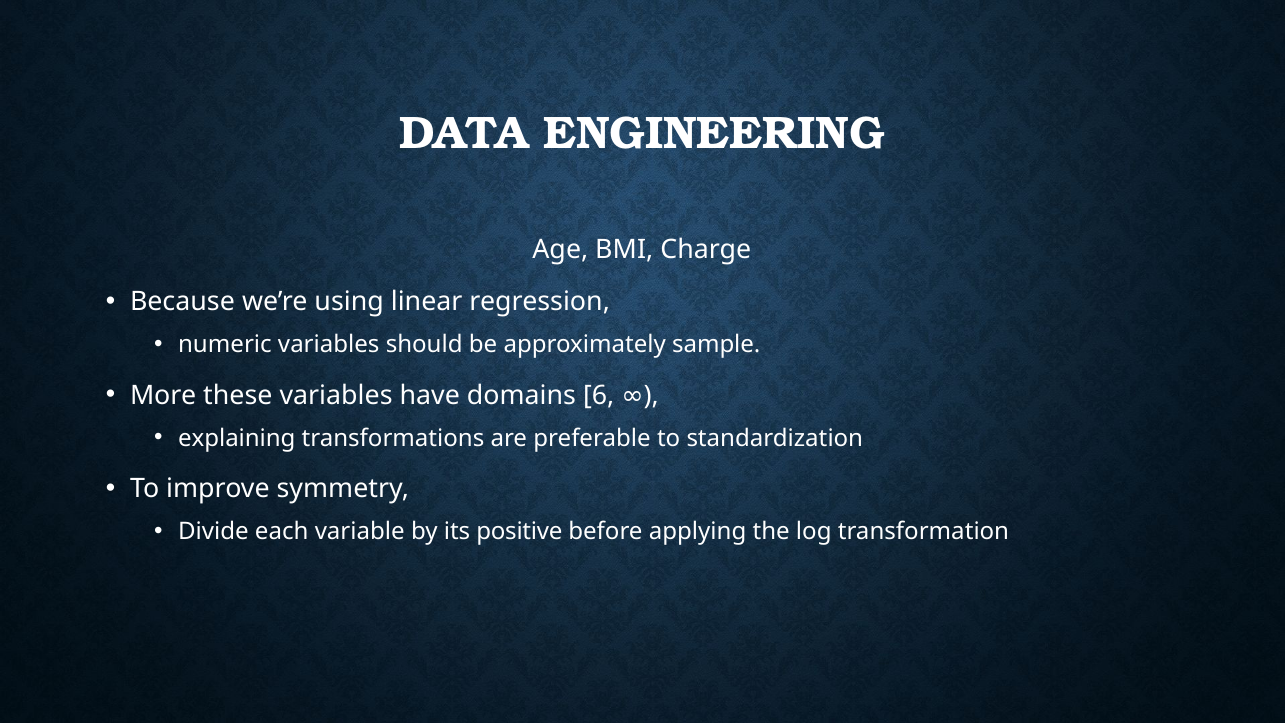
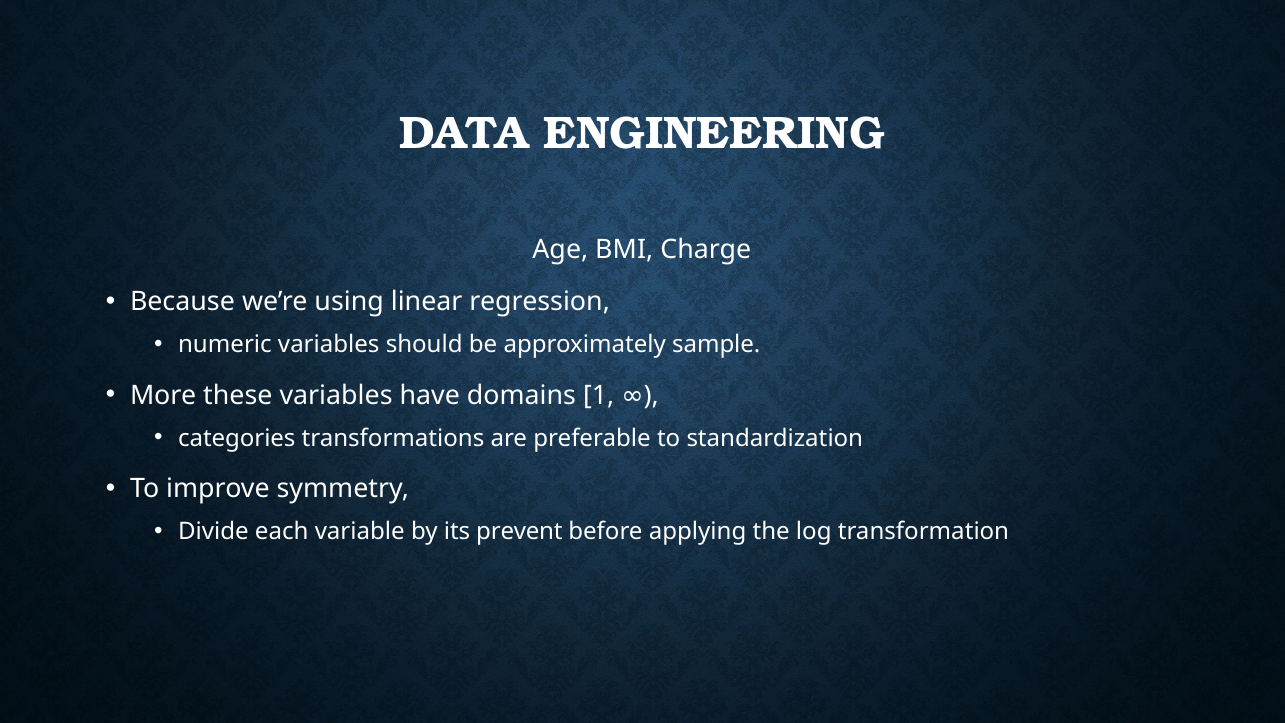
6: 6 -> 1 (599, 395)
explaining: explaining -> categories (237, 438)
positive: positive -> prevent (519, 531)
